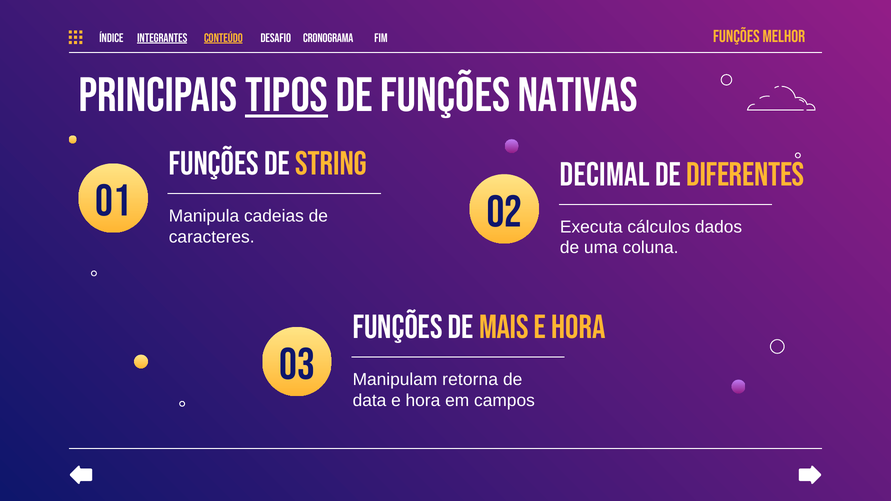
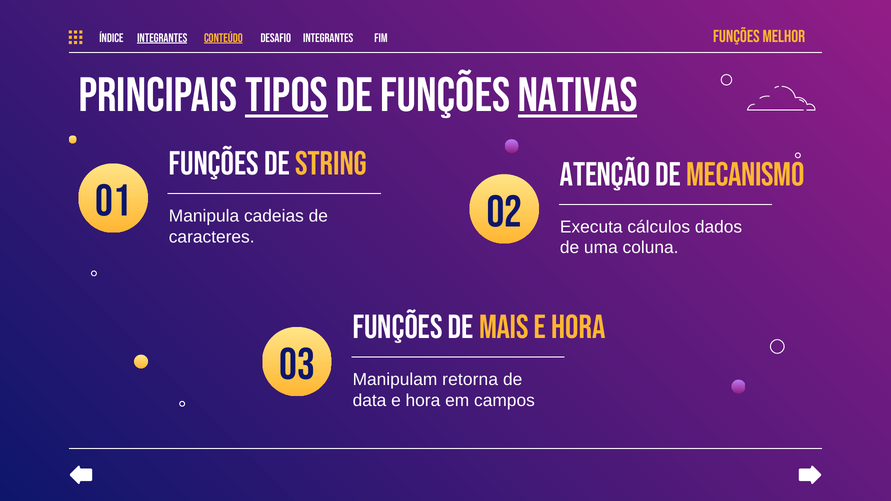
Desafio Cronograma: Cronograma -> Integrantes (328, 38)
NATIVAS underline: none -> present (578, 95)
DECIMAL: DECIMAL -> ATENÇÃO (605, 175)
DIFERENTES: DIFERENTES -> MECANISMO (745, 175)
